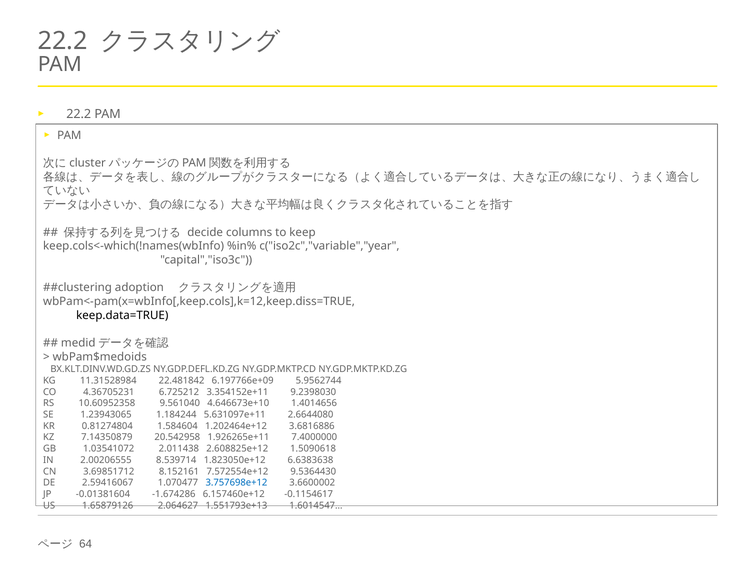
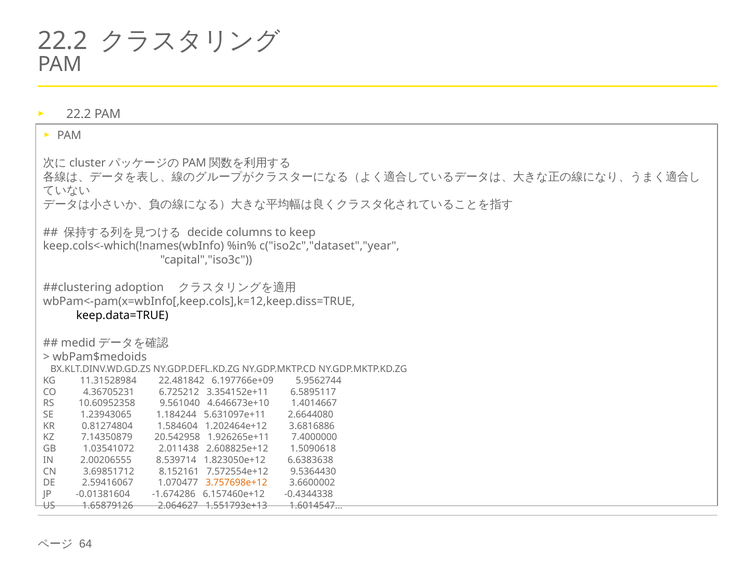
c("iso2c","variable","year: c("iso2c","variable","year -> c("iso2c","dataset","year (329, 246)
9.2398030: 9.2398030 -> 6.5895117 (313, 392)
1.4014656: 1.4014656 -> 1.4014667 (314, 404)
3.757698e+12 colour: blue -> orange (236, 483)
-0.1154617: -0.1154617 -> -0.4344338 (309, 494)
